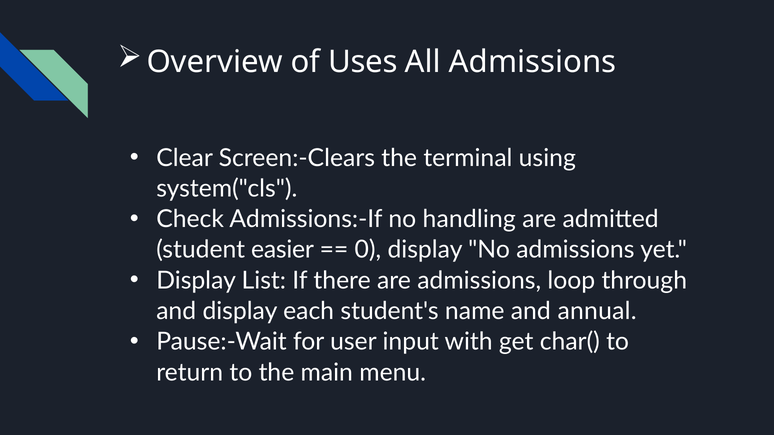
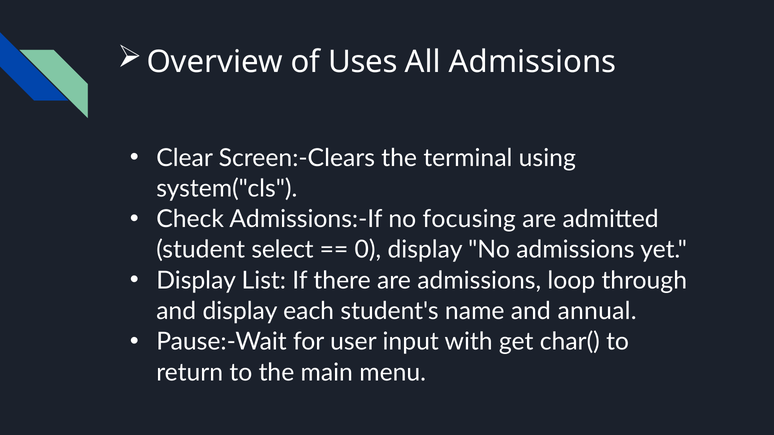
handling: handling -> focusing (469, 219)
easier: easier -> select (282, 250)
